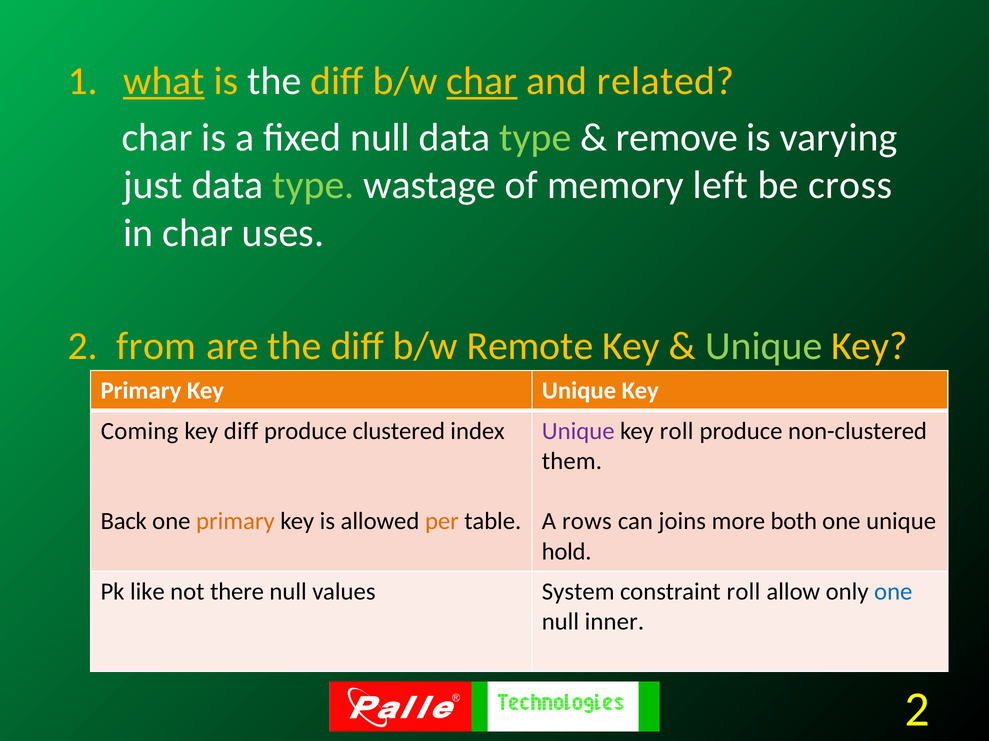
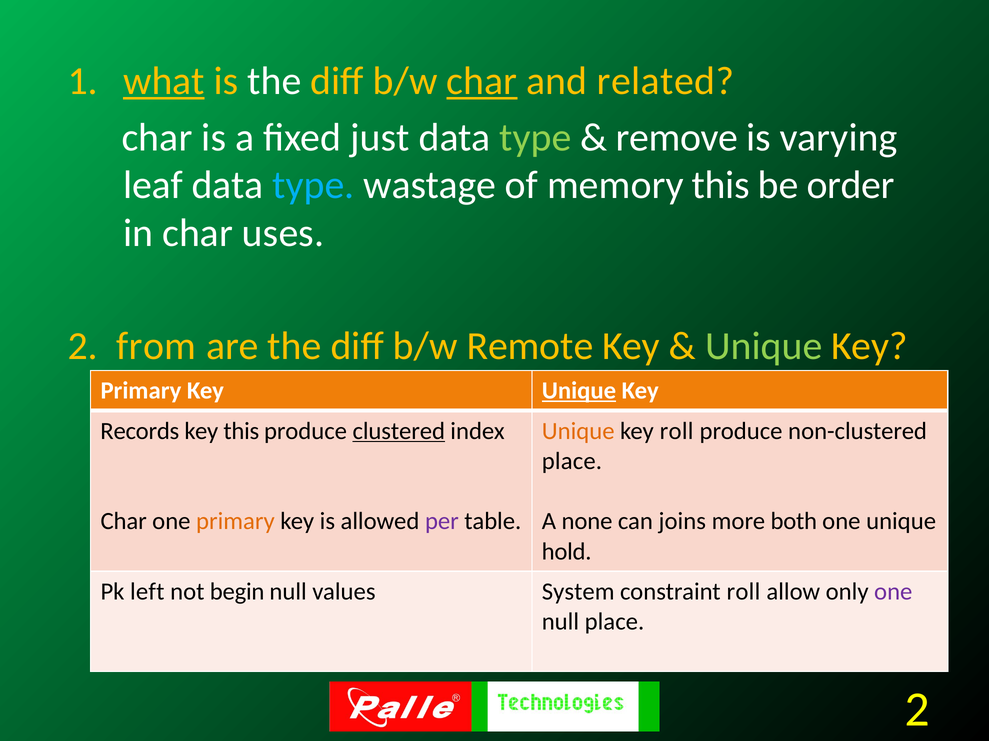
fixed null: null -> just (380, 138)
just: just -> leaf (153, 186)
type colour: light green -> light blue (313, 186)
memory left: left -> this (721, 186)
cross: cross -> order (851, 186)
Unique underline: none -> present (579, 391)
Coming: Coming -> Records (140, 431)
key diff: diff -> this (241, 431)
clustered underline: none -> present (399, 431)
Unique colour: purple -> orange (578, 431)
them: them -> place (572, 461)
Back: Back -> Char (124, 522)
per colour: orange -> purple (442, 522)
rows: rows -> none (587, 522)
like: like -> left (147, 592)
there: there -> begin (237, 592)
one colour: blue -> purple (893, 592)
null inner: inner -> place (614, 622)
